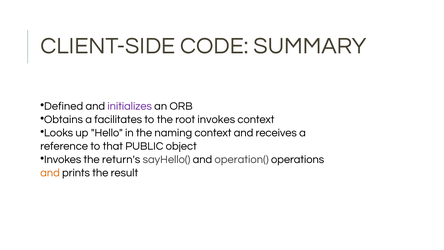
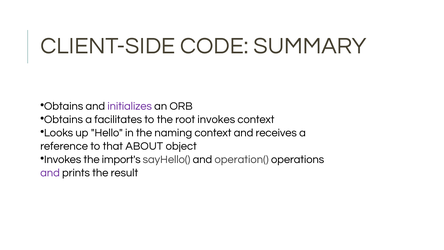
Defined: Defined -> Obtains (64, 106)
PUBLIC: PUBLIC -> ABOUT (144, 146)
return's: return's -> import's (121, 159)
and colour: orange -> purple (50, 173)
